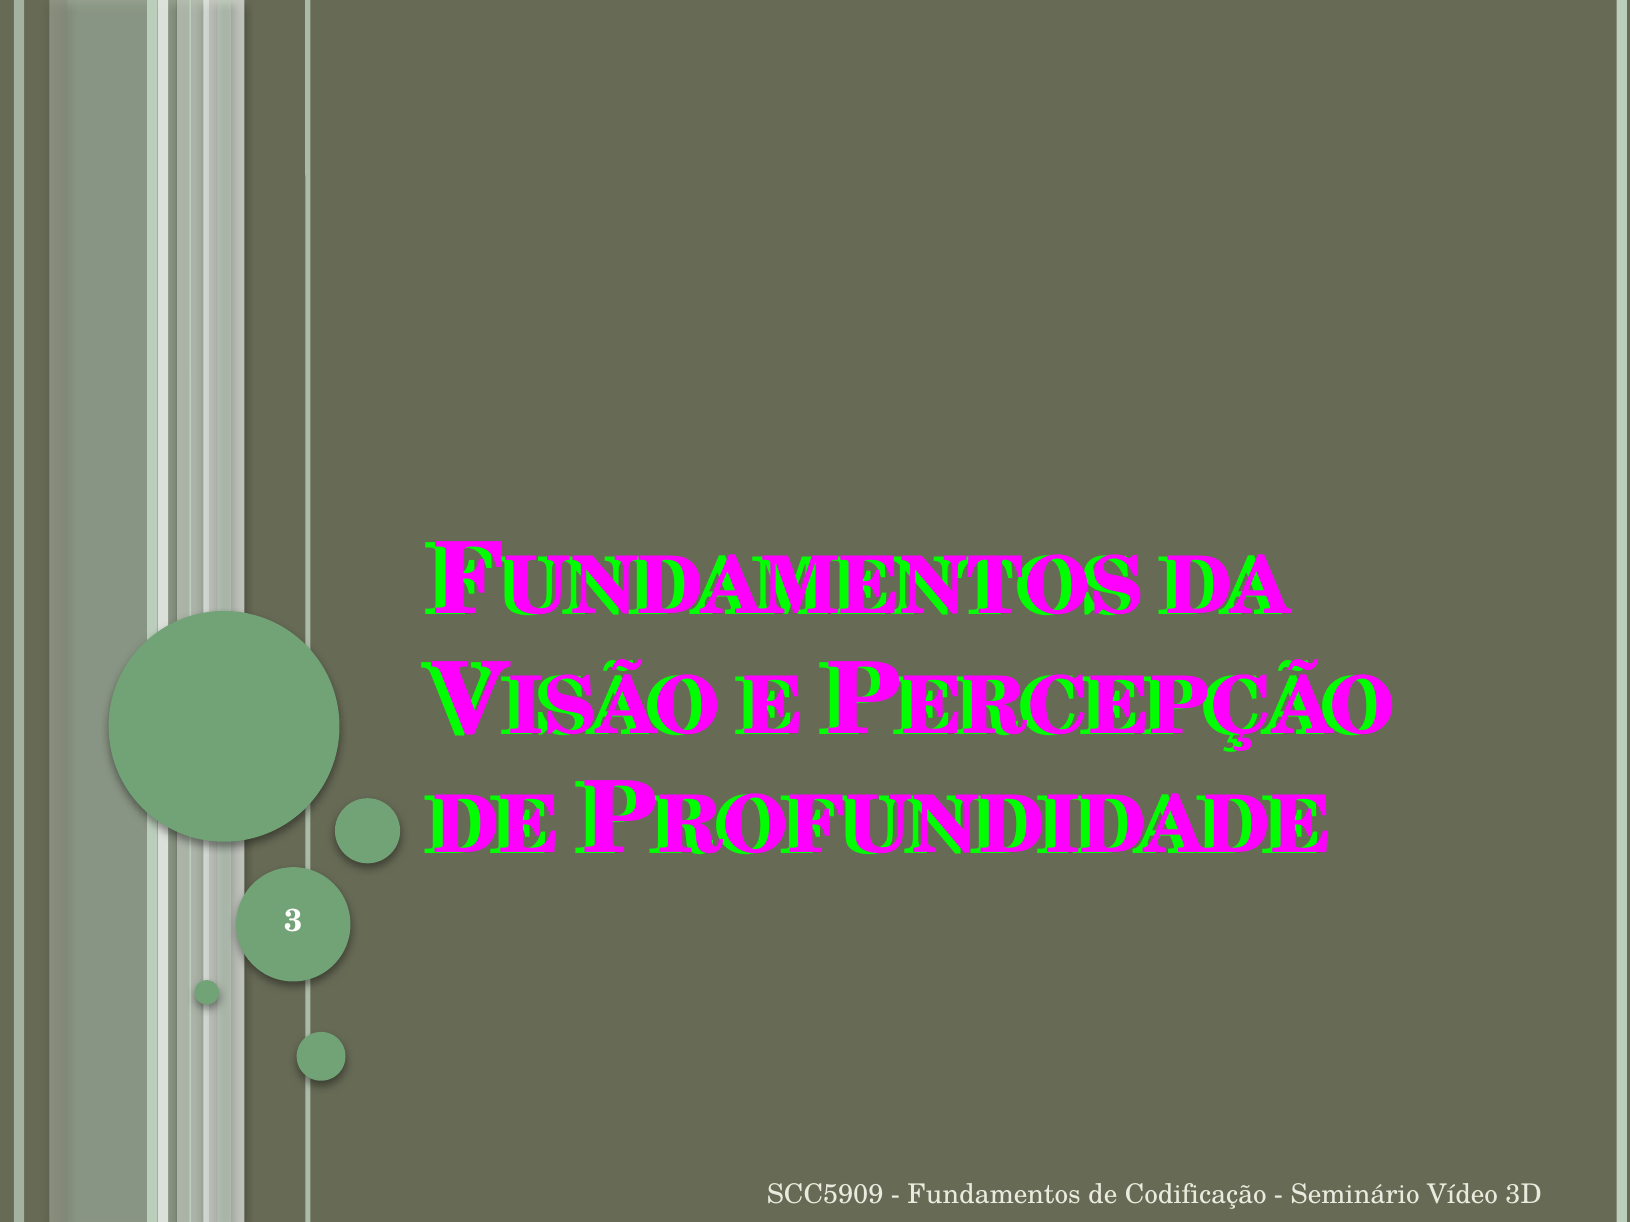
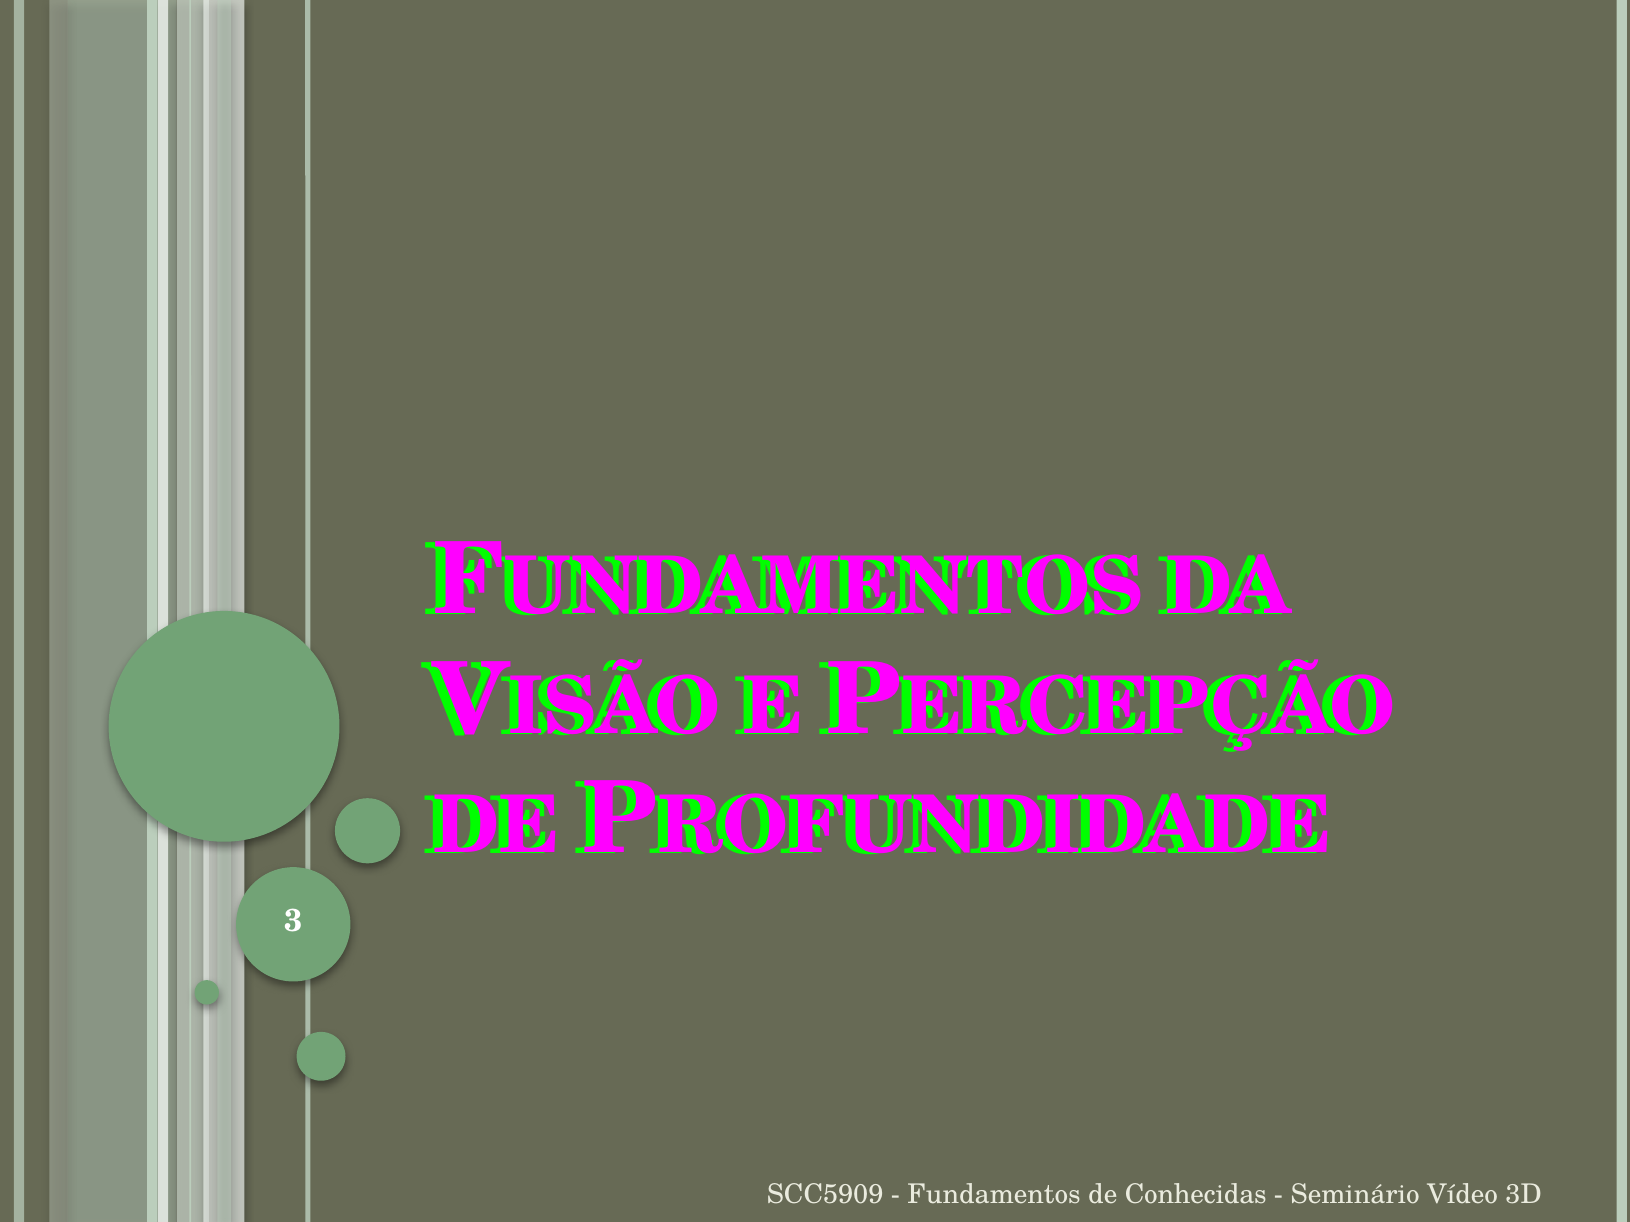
Codificação: Codificação -> Conhecidas (1196, 1195)
